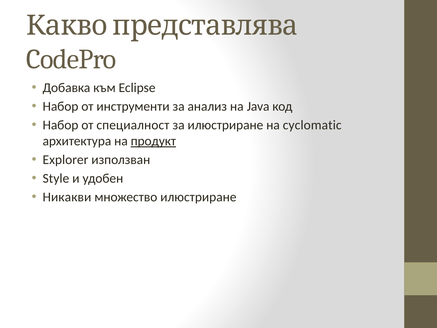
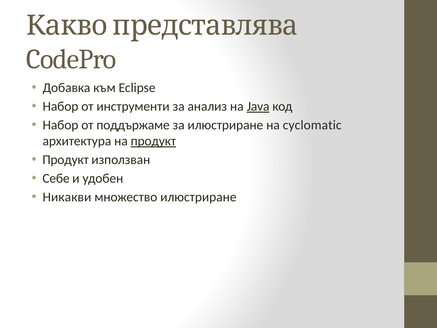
Java underline: none -> present (258, 106)
специалност: специалност -> поддържаме (133, 125)
Explorer: Explorer -> Продукт (66, 160)
Style: Style -> Себе (56, 178)
